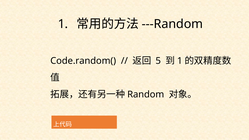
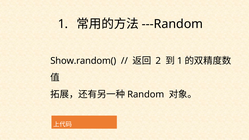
Code.random(: Code.random( -> Show.random( (83, 61)
5: 5 -> 2 (158, 61)
